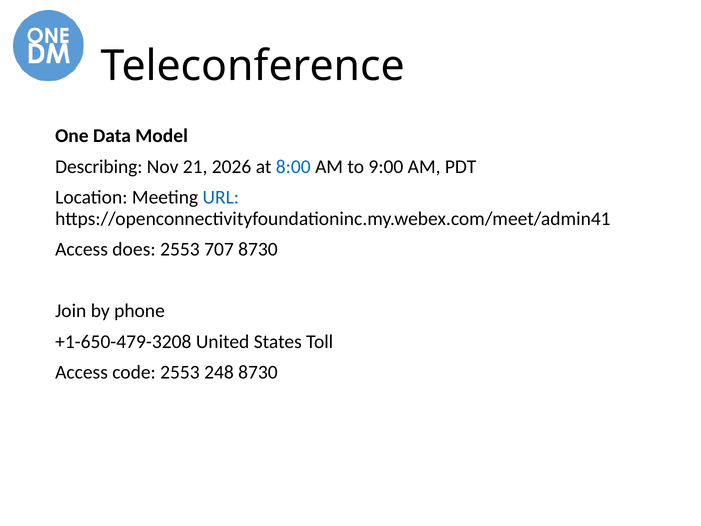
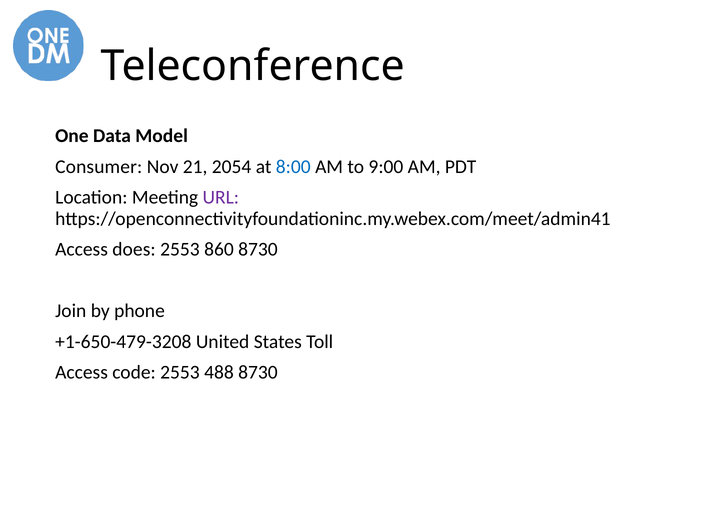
Describing: Describing -> Consumer (99, 167)
2026: 2026 -> 2054 (232, 167)
URL colour: blue -> purple (221, 197)
707: 707 -> 860 (219, 249)
248: 248 -> 488 (219, 372)
